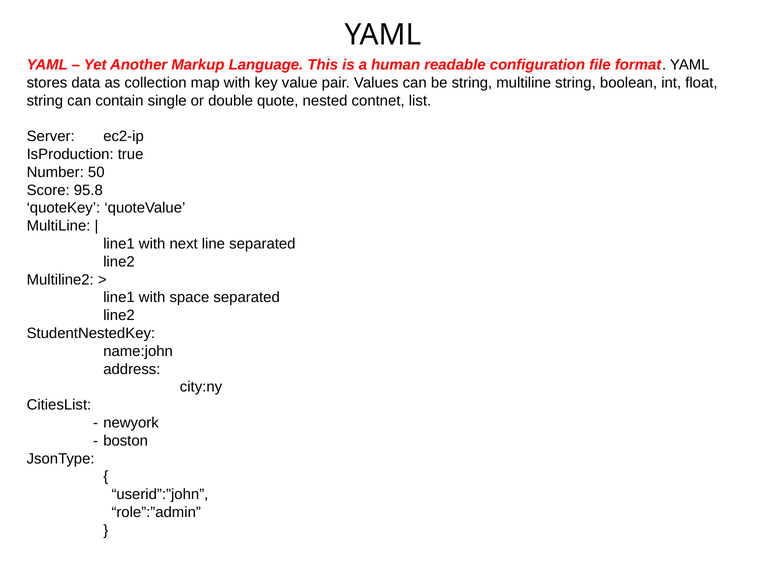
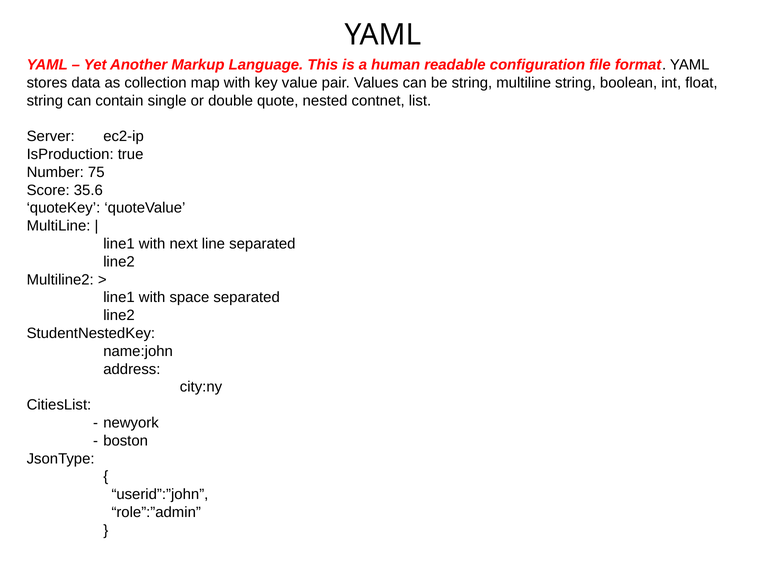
50: 50 -> 75 (96, 172)
95.8: 95.8 -> 35.6 (88, 190)
